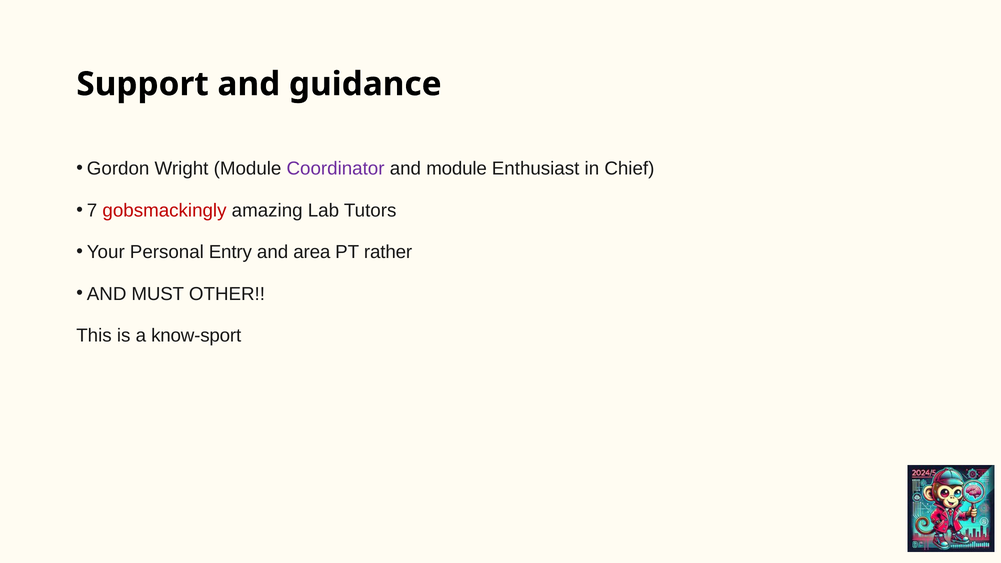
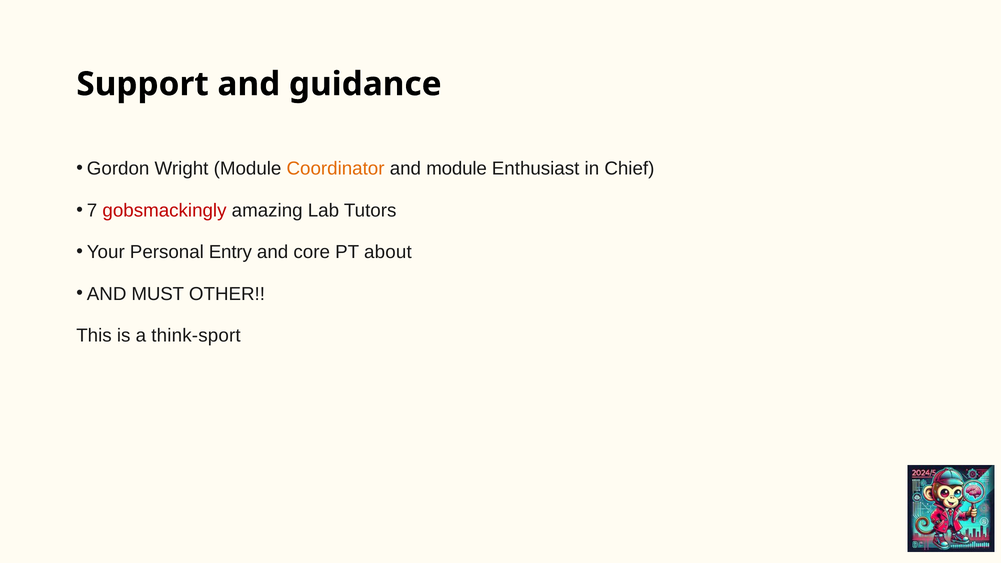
Coordinator colour: purple -> orange (336, 169)
area: area -> core (312, 252)
rather: rather -> about (388, 252)
know-sport: know-sport -> think-sport (196, 336)
